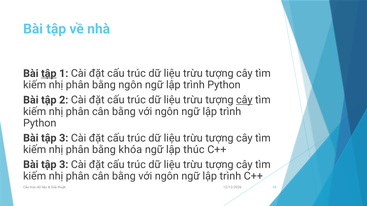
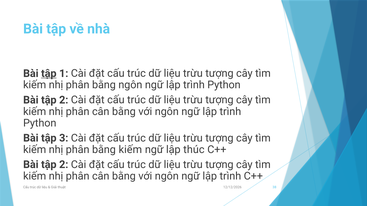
cây underline: present -> none (244, 100)
bằng khóa: khóa -> kiếm (130, 150)
3: 3 -> 2 (64, 165)
